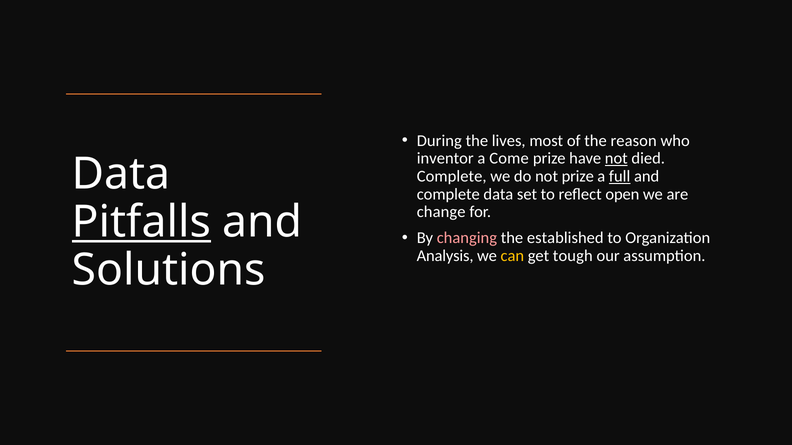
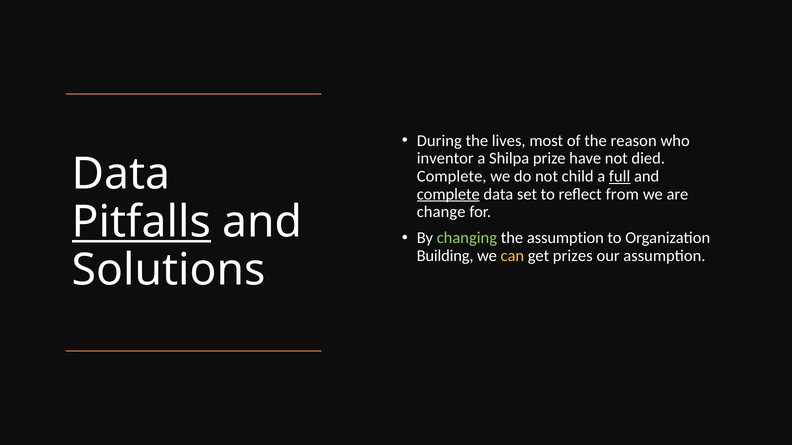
Come: Come -> Shilpa (509, 159)
not underline: present -> none (616, 159)
not prize: prize -> child (578, 176)
complete underline: none -> present (448, 194)
open: open -> from (622, 194)
changing colour: pink -> light green (467, 238)
the established: established -> assumption (565, 238)
Analysis: Analysis -> Building (445, 256)
tough: tough -> prizes (573, 256)
